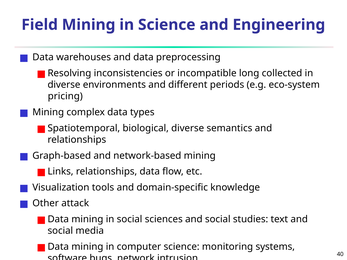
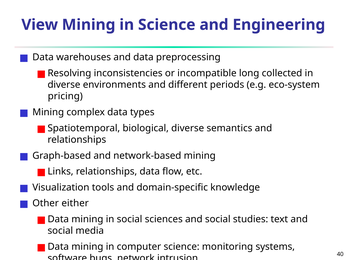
Field: Field -> View (40, 25)
attack: attack -> either (75, 203)
